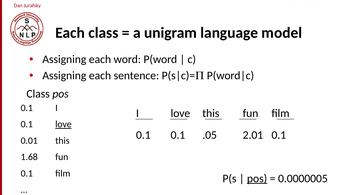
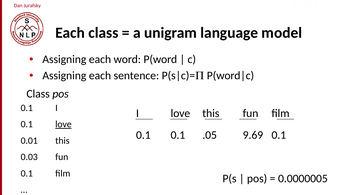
2.01: 2.01 -> 9.69 (253, 135)
1.68: 1.68 -> 0.03 (29, 157)
pos underline: present -> none (257, 178)
